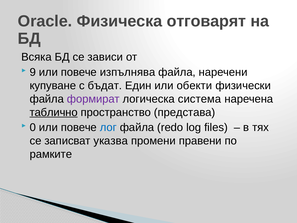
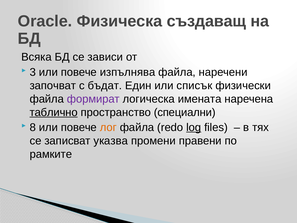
отговарят: отговарят -> създаващ (206, 21)
9: 9 -> 3 (33, 72)
купуване: купуване -> започват (53, 85)
обекти: обекти -> списък (194, 85)
система: система -> имената (200, 99)
представа: представа -> специални (185, 112)
0: 0 -> 8 (33, 127)
лог colour: blue -> orange (108, 127)
log underline: none -> present (194, 127)
